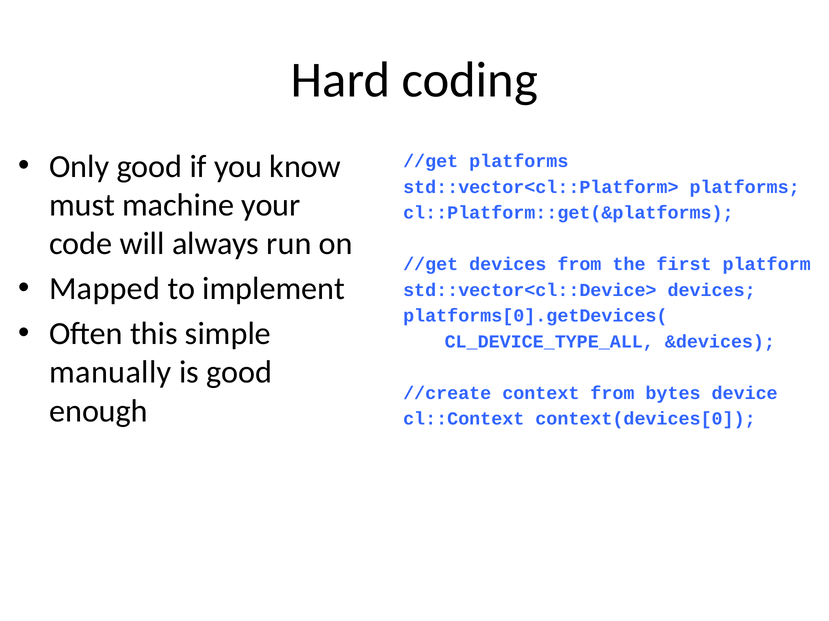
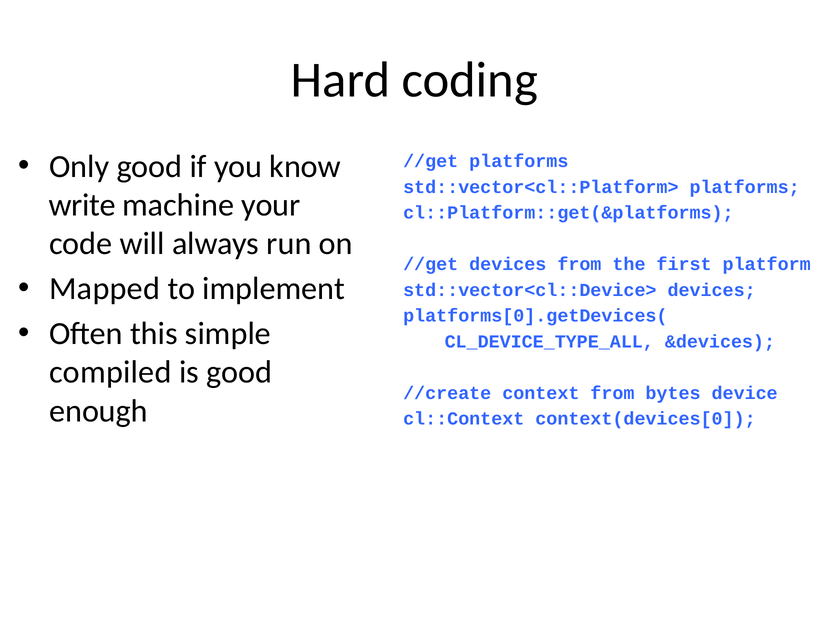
must: must -> write (82, 205)
manually: manually -> compiled (110, 373)
